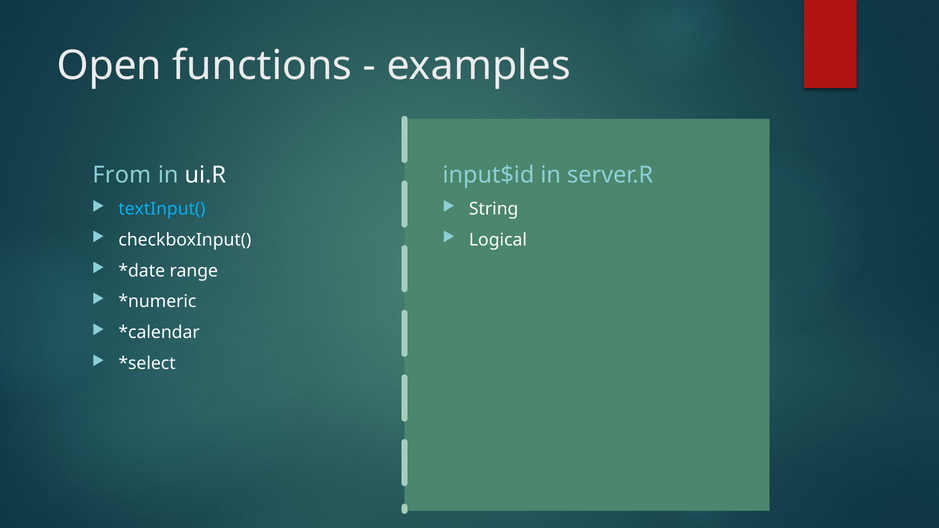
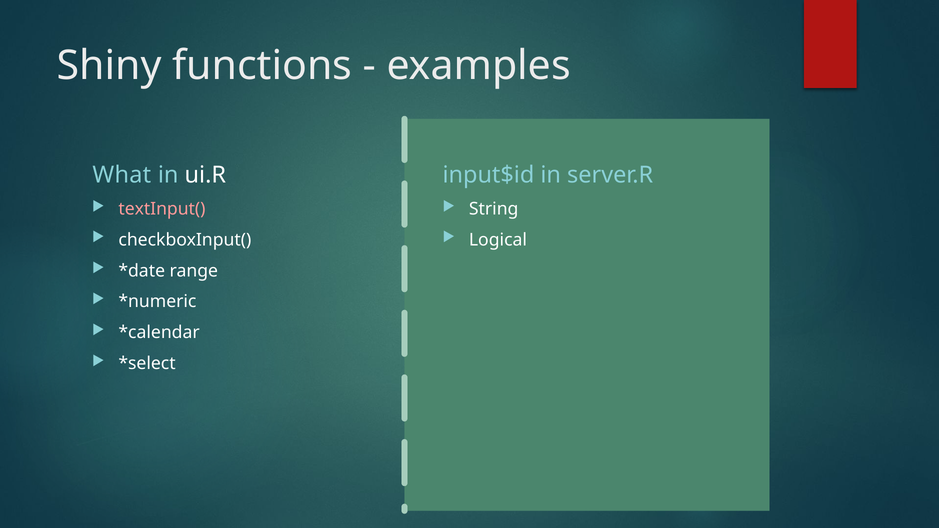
Open: Open -> Shiny (109, 66)
From: From -> What (122, 175)
textInput( colour: light blue -> pink (162, 209)
